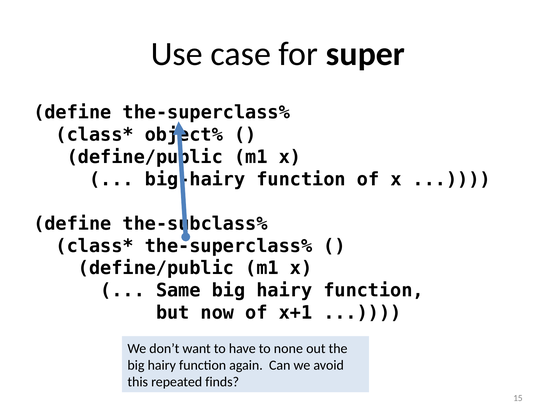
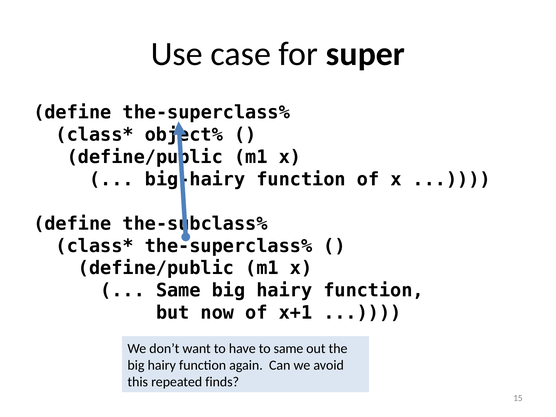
to none: none -> same (288, 348)
